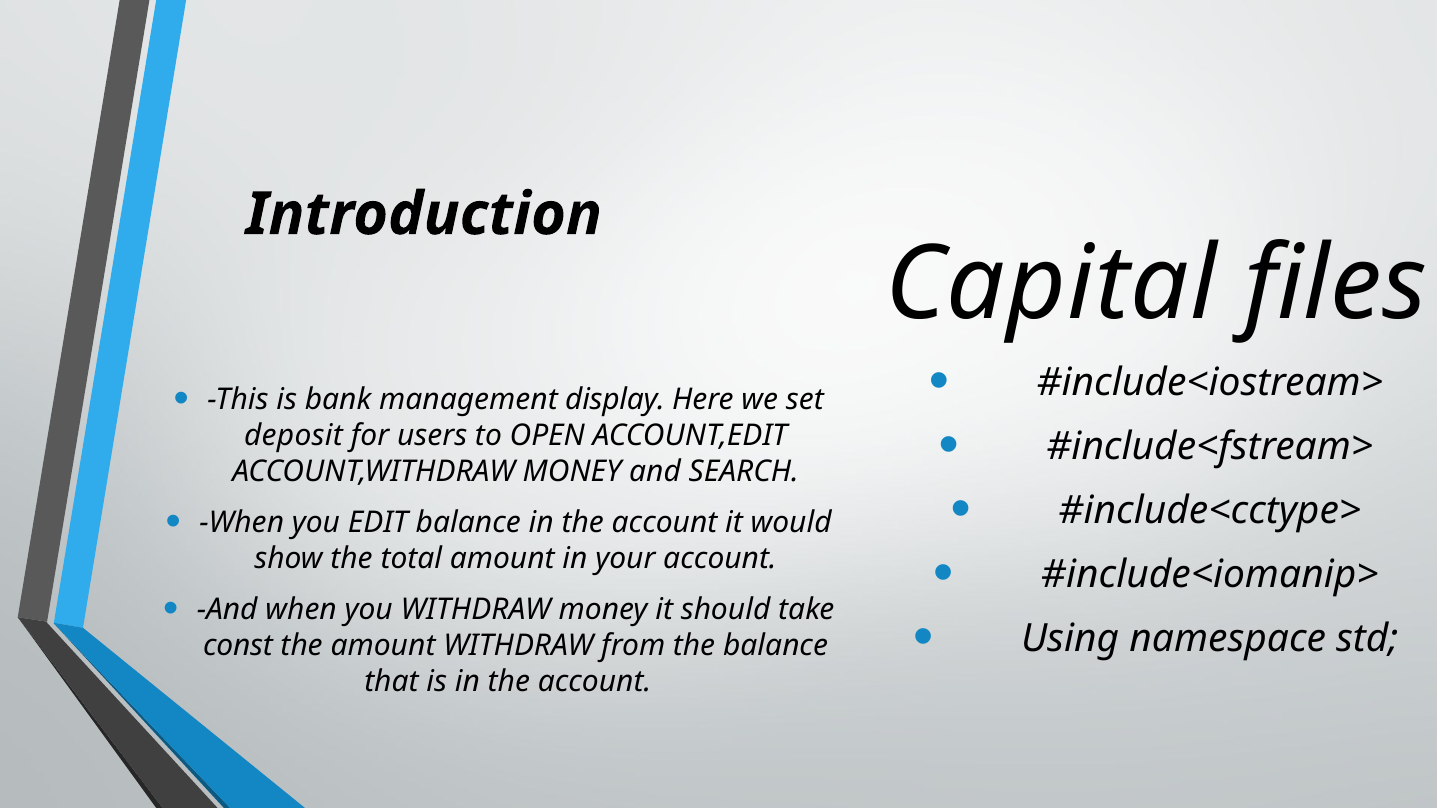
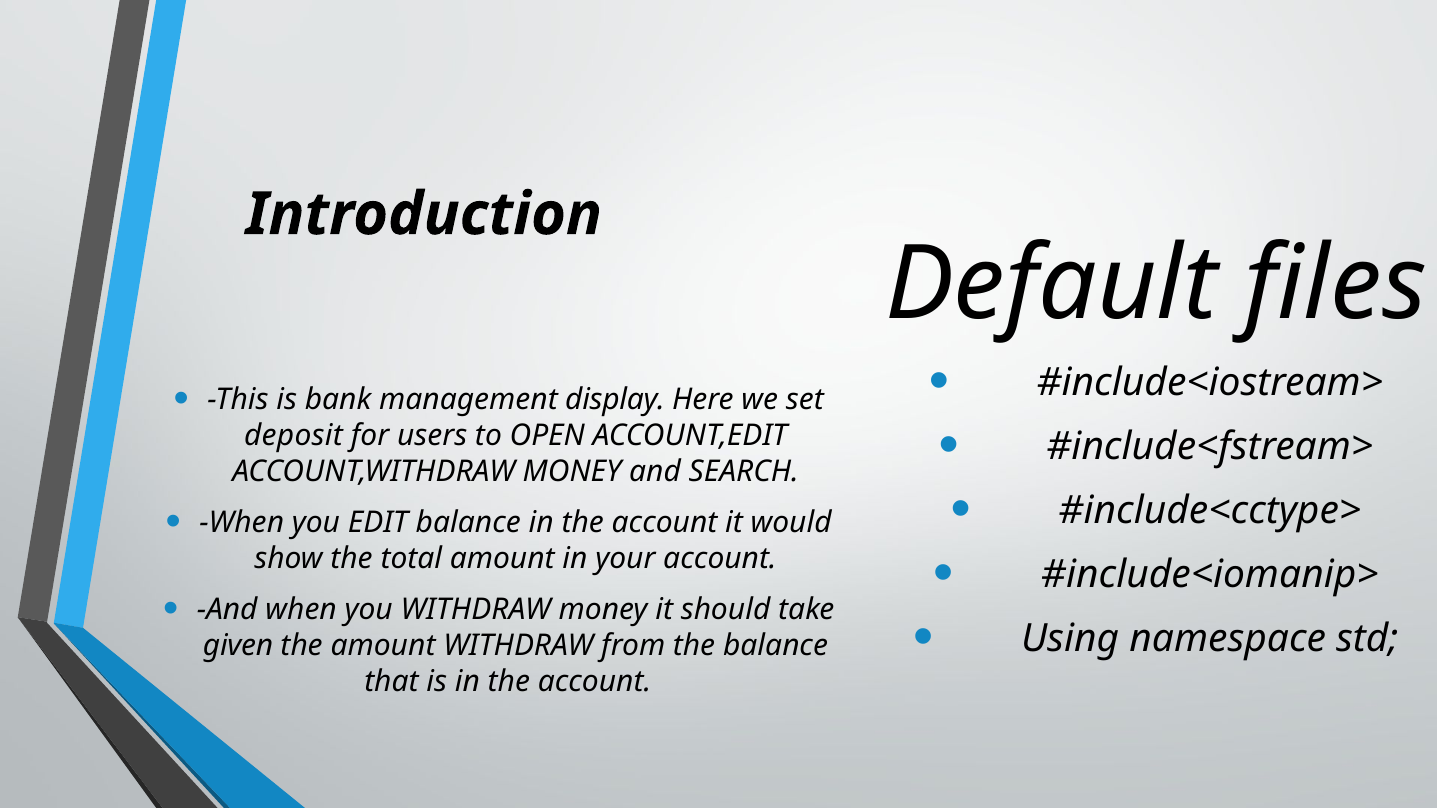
Capital: Capital -> Default (1051, 284)
const: const -> given (238, 645)
